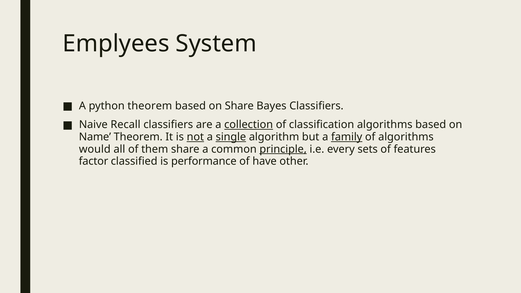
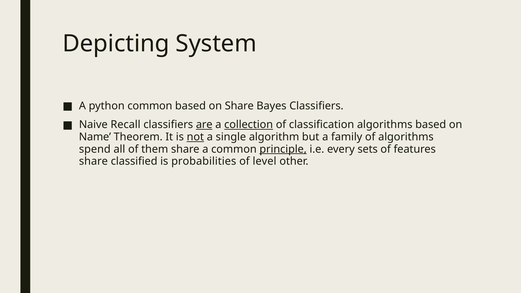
Emplyees: Emplyees -> Depicting (116, 44)
python theorem: theorem -> common (150, 106)
are underline: none -> present (204, 125)
single underline: present -> none (231, 137)
family underline: present -> none (347, 137)
would: would -> spend (95, 149)
factor: factor -> share (93, 161)
performance: performance -> probabilities (204, 161)
have: have -> level (264, 161)
